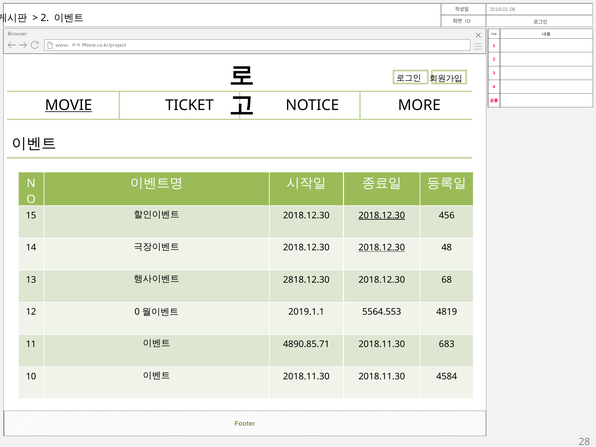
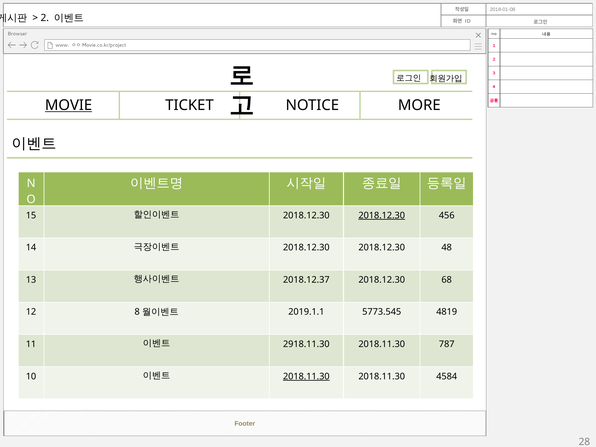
2018.12.30 underline: present -> none (382, 248)
2818.12.30: 2818.12.30 -> 2018.12.37 (306, 280)
0: 0 -> 8 (137, 312)
5564.553: 5564.553 -> 5773.545 (382, 312)
4890.85.71: 4890.85.71 -> 2918.11.30 (306, 344)
683: 683 -> 787 (447, 344)
2018.11.30 underline: none -> present (306, 376)
